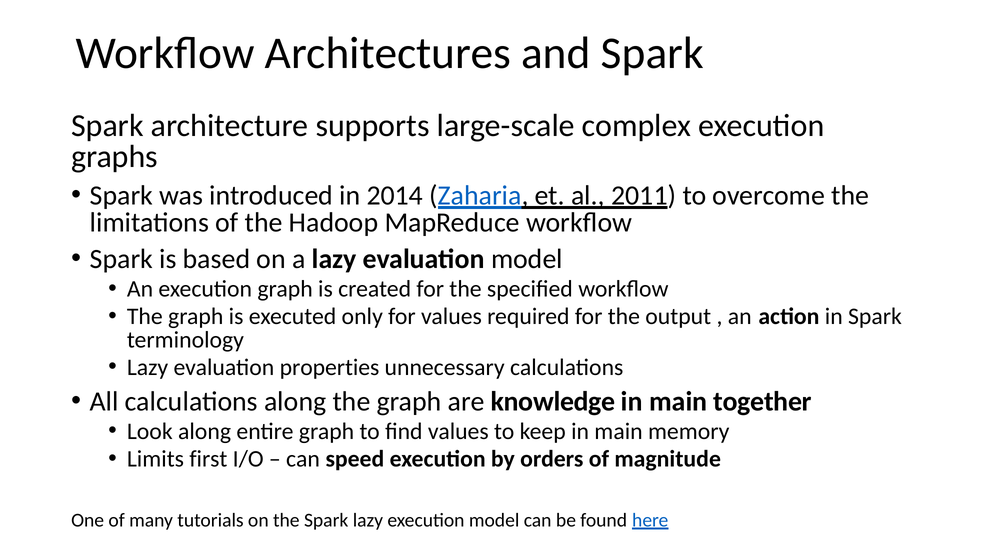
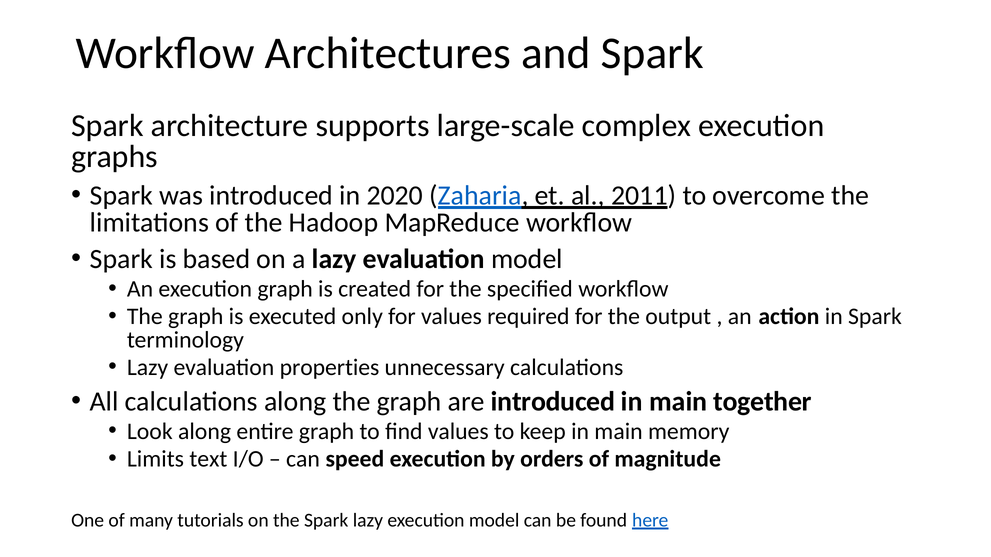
2014: 2014 -> 2020 (395, 196)
are knowledge: knowledge -> introduced (553, 402)
first: first -> text (208, 459)
